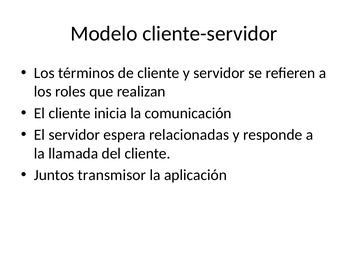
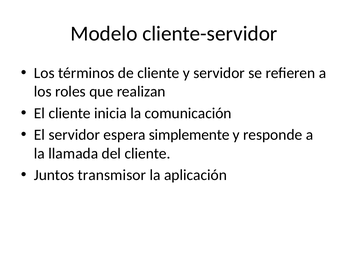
relacionadas: relacionadas -> simplemente (189, 135)
